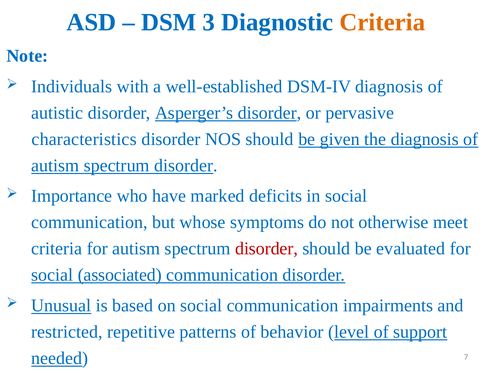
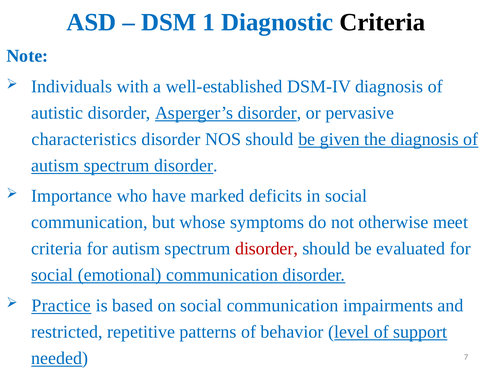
3: 3 -> 1 (209, 22)
Criteria colour: orange -> black (382, 22)
associated: associated -> emotional (120, 275)
Unusual: Unusual -> Practice (61, 305)
